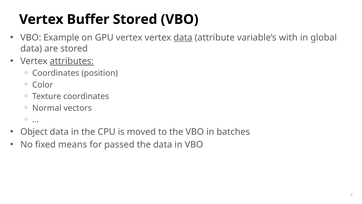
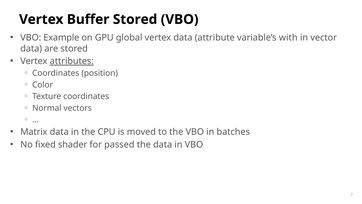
GPU vertex: vertex -> global (129, 38)
data underline: present -> none (183, 38)
global: global -> vector (324, 38)
Object: Object -> Matrix (34, 132)
means: means -> shader (73, 144)
